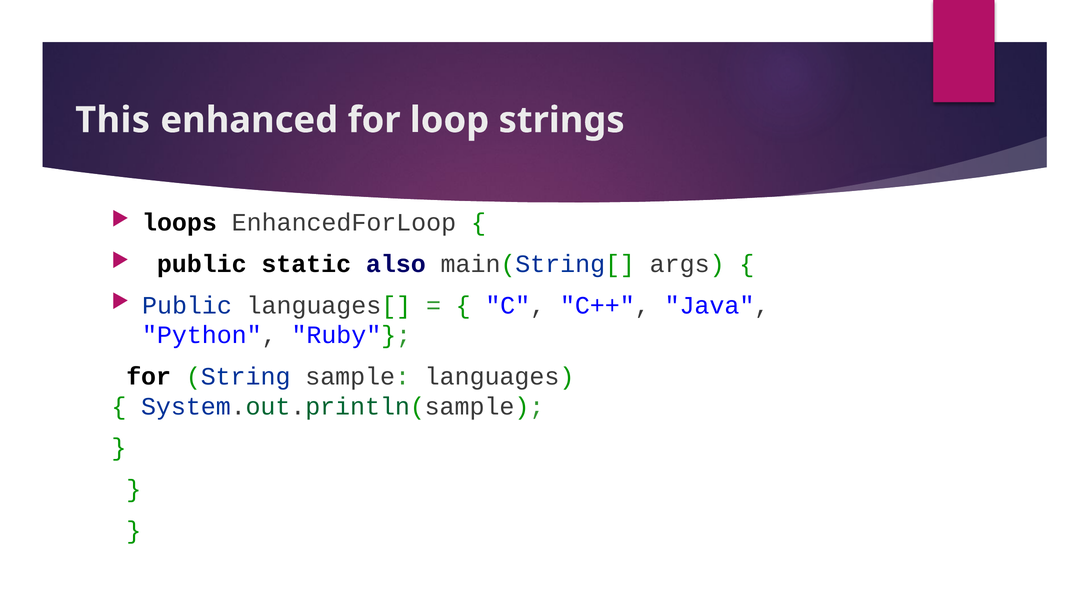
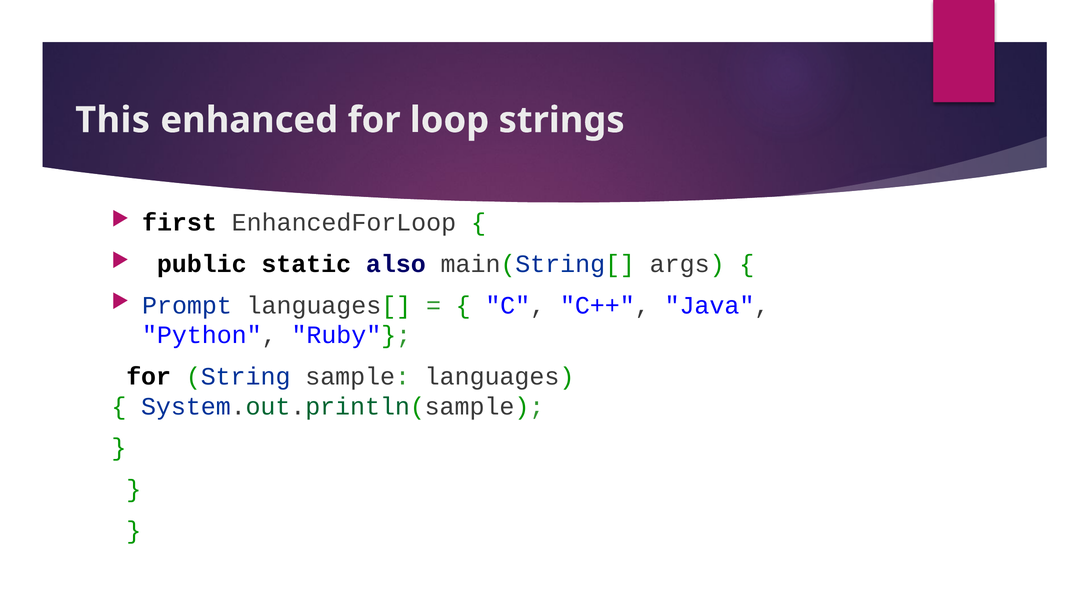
loops: loops -> first (179, 223)
Public: Public -> Prompt (187, 305)
